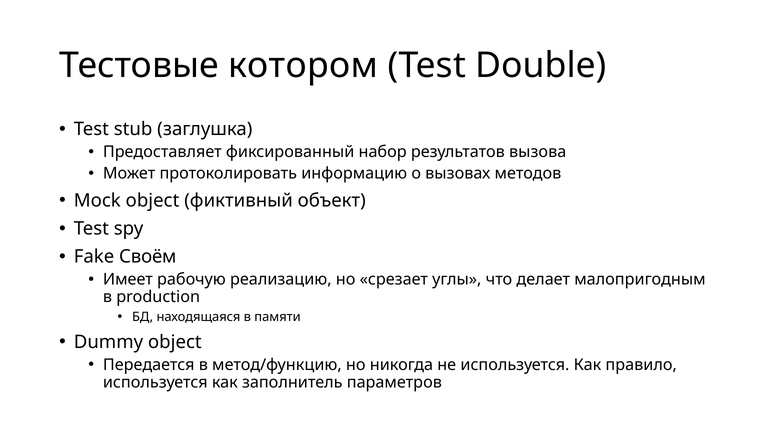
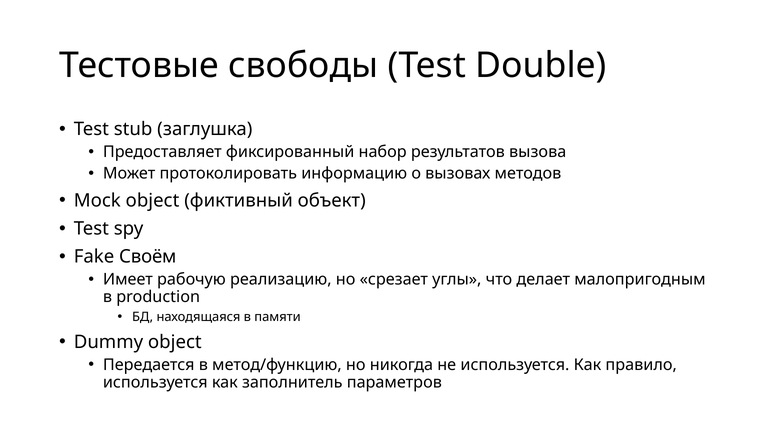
котором: котором -> свободы (303, 65)
